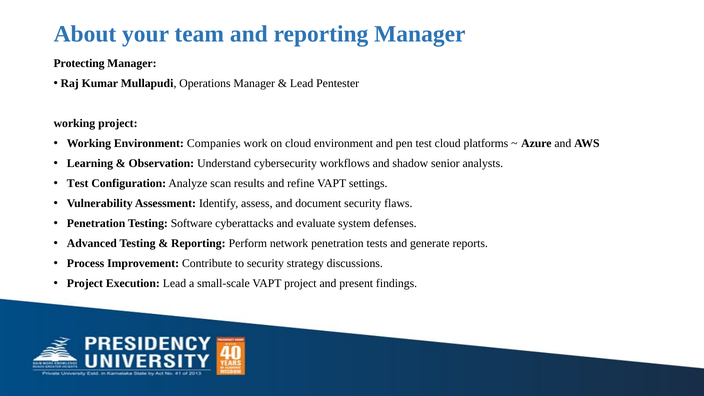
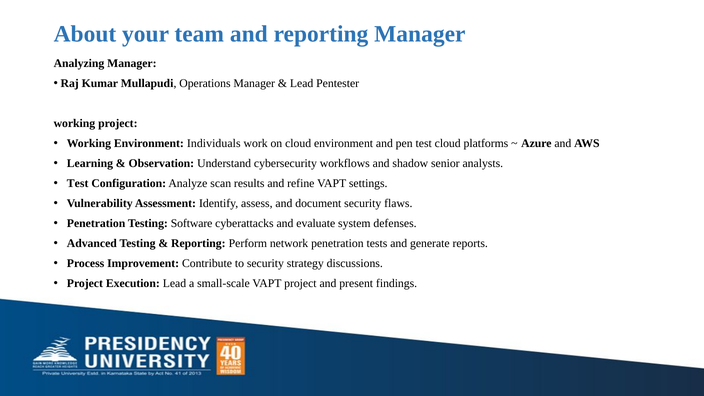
Protecting: Protecting -> Analyzing (79, 63)
Companies: Companies -> Individuals (214, 143)
